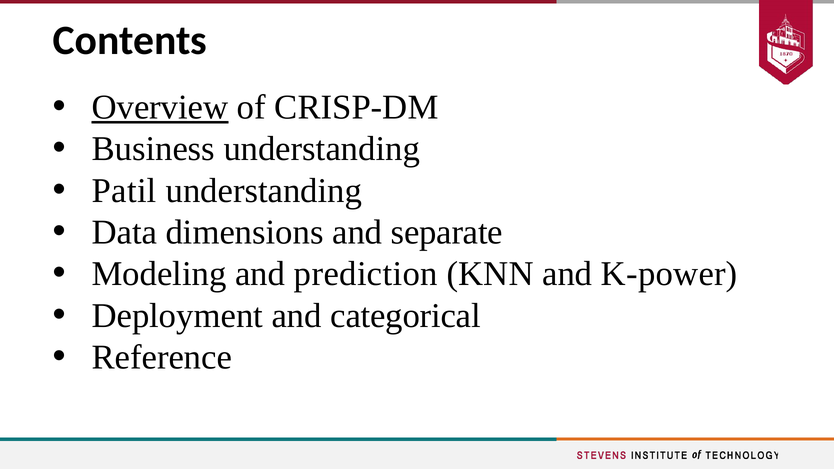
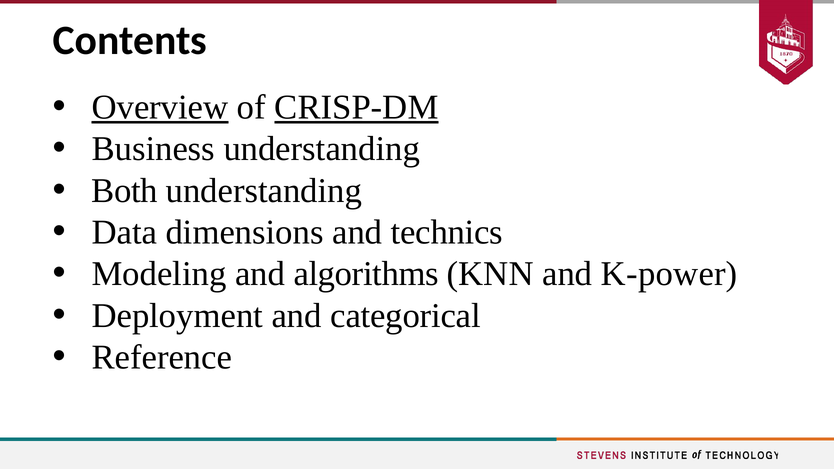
CRISP-DM underline: none -> present (356, 107)
Patil: Patil -> Both (124, 191)
separate: separate -> technics (447, 232)
prediction: prediction -> algorithms (366, 274)
